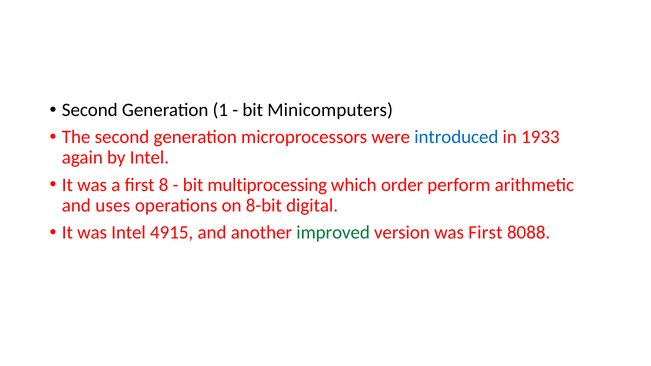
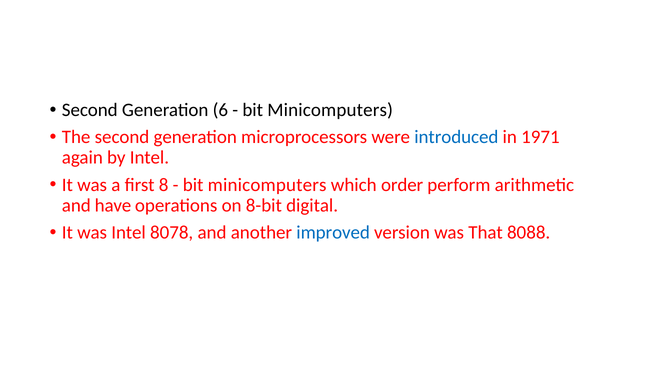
1: 1 -> 6 (220, 110)
1933: 1933 -> 1971 (540, 137)
multiprocessing: multiprocessing -> minicomputers (267, 185)
uses: uses -> have (113, 205)
4915: 4915 -> 8078 (172, 233)
improved colour: green -> blue (333, 233)
was First: First -> That (486, 233)
